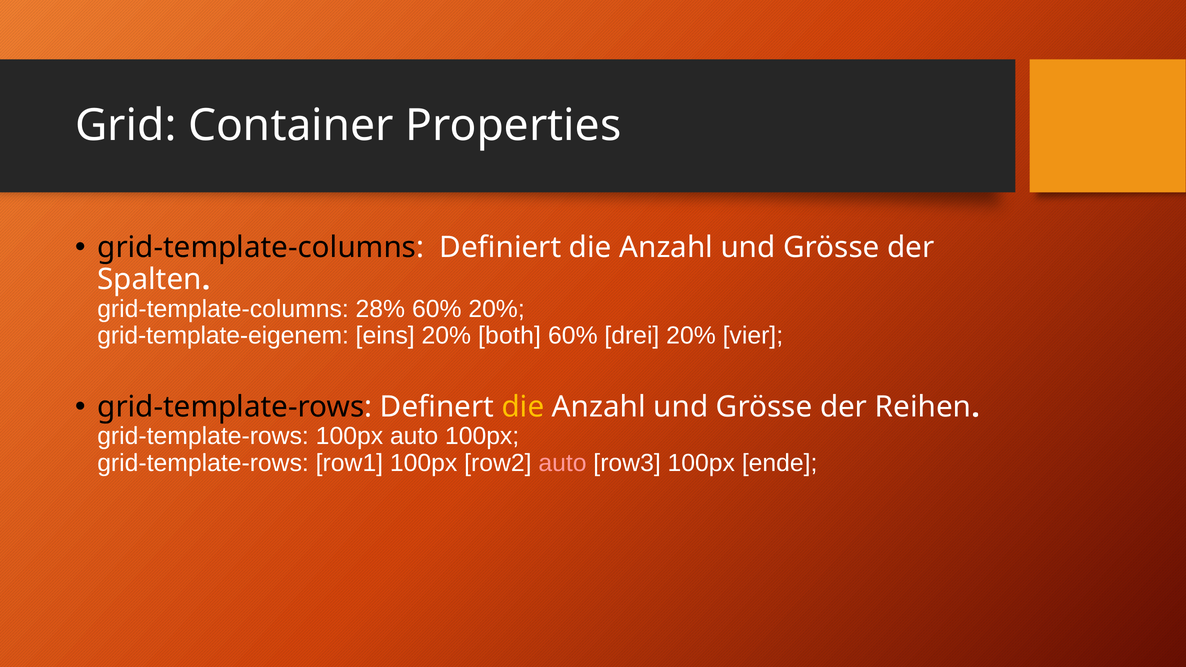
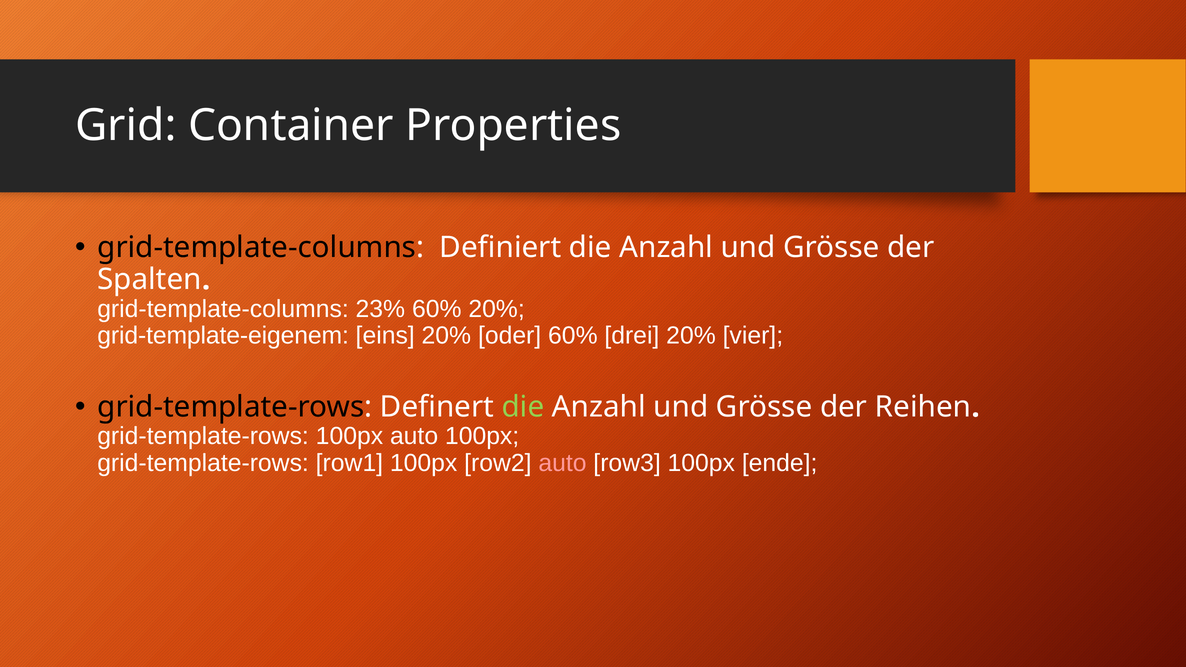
28%: 28% -> 23% (380, 309)
both: both -> oder (510, 336)
die colour: yellow -> light green (523, 407)
